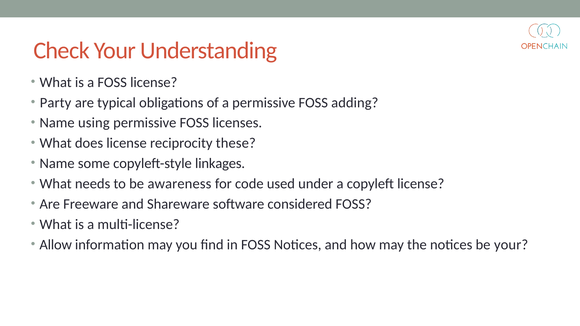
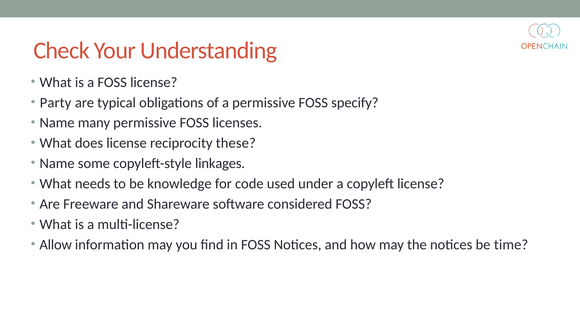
adding: adding -> specify (355, 103)
using: using -> many (94, 123)
awareness: awareness -> knowledge (179, 184)
be your: your -> time (511, 245)
